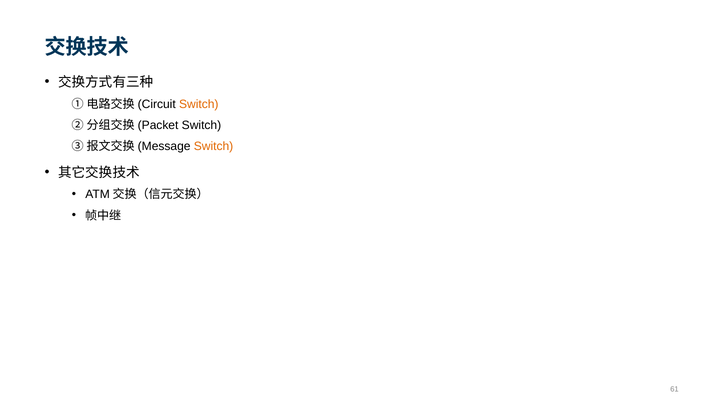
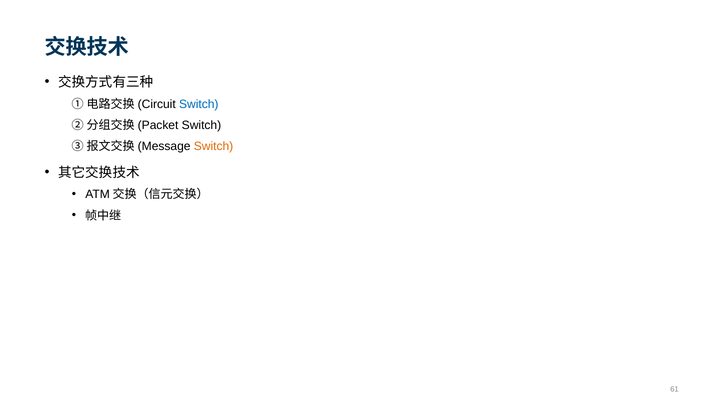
Switch colour: orange -> blue (199, 104)
